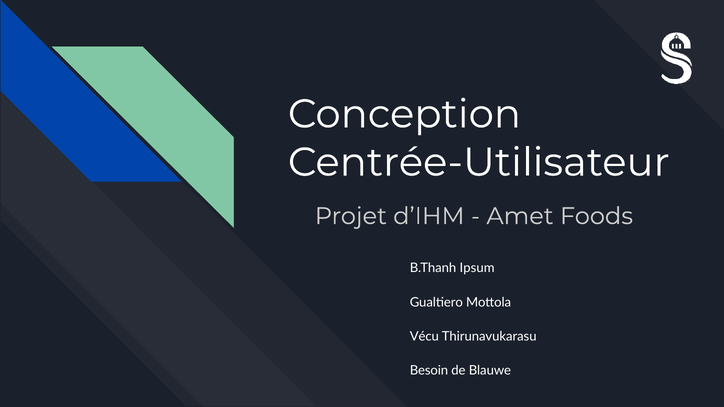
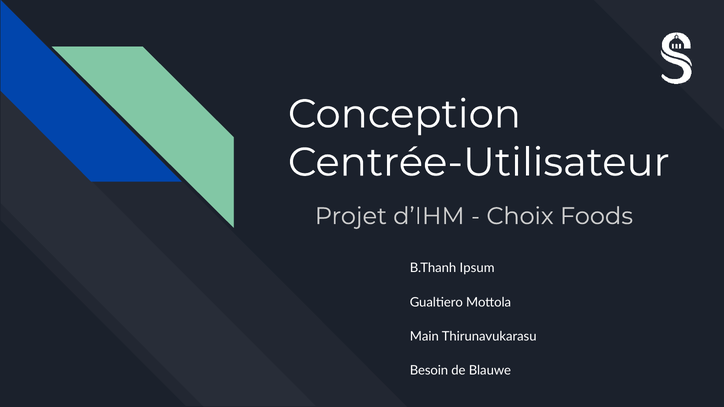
Amet: Amet -> Choix (520, 216)
Vécu: Vécu -> Main (424, 337)
